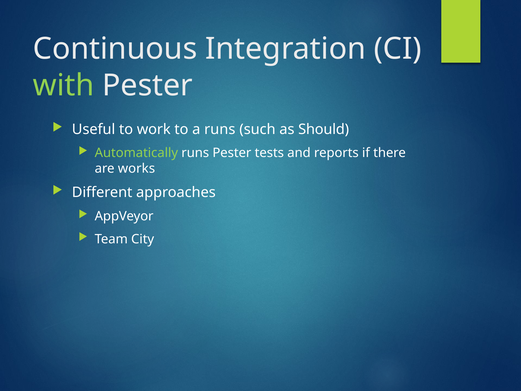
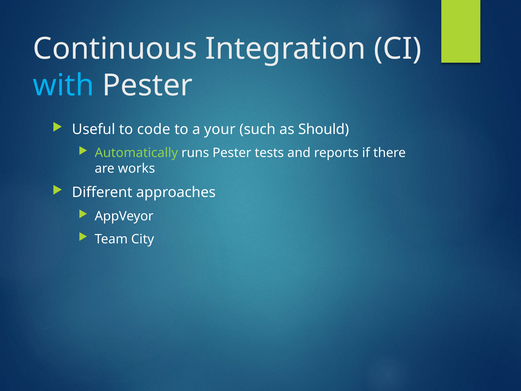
with colour: light green -> light blue (64, 85)
work: work -> code (154, 129)
a runs: runs -> your (220, 129)
